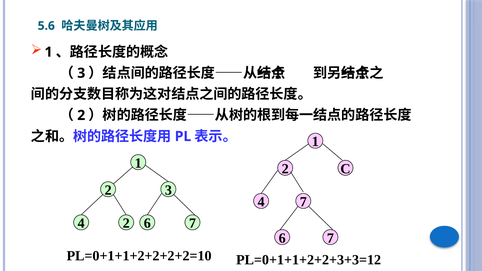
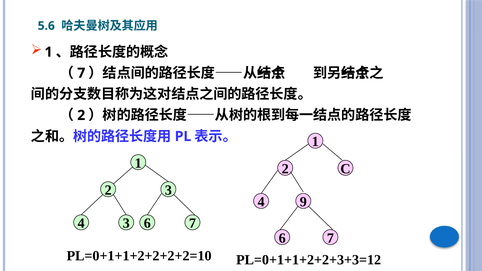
3: 3 -> 7 (81, 73)
4 7: 7 -> 9 (303, 202)
4 2: 2 -> 3 (126, 223)
